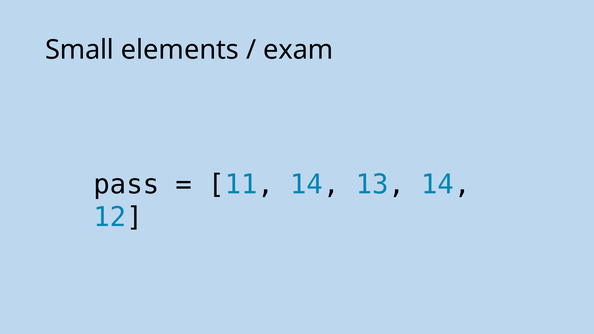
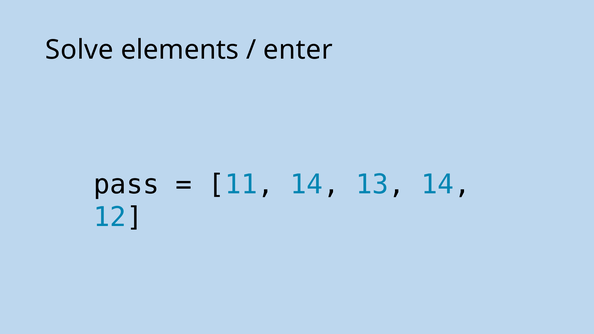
Small: Small -> Solve (79, 50)
exam: exam -> enter (298, 50)
